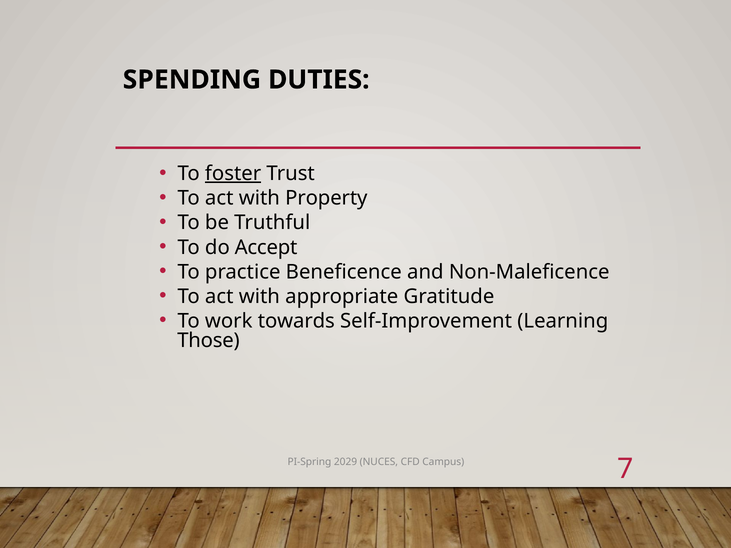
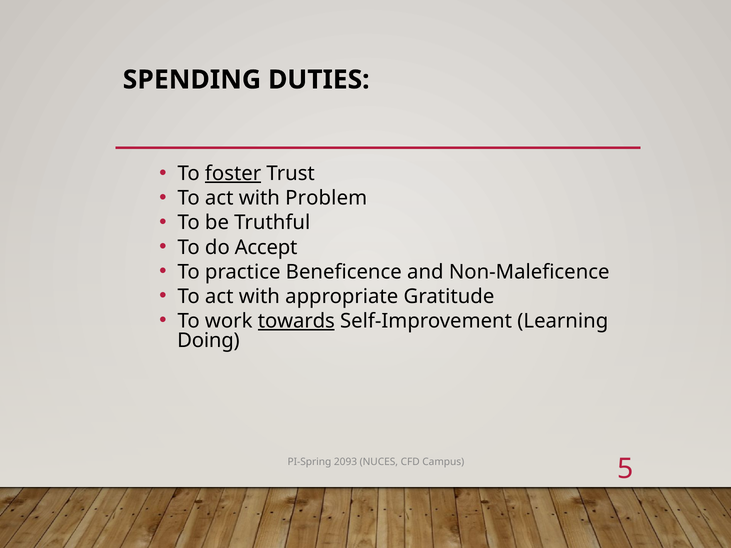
Property: Property -> Problem (326, 198)
towards underline: none -> present (296, 321)
Those: Those -> Doing (208, 341)
2029: 2029 -> 2093 (346, 462)
7: 7 -> 5 (625, 469)
